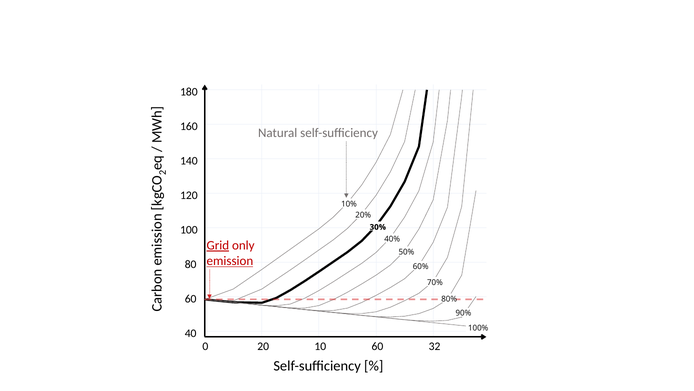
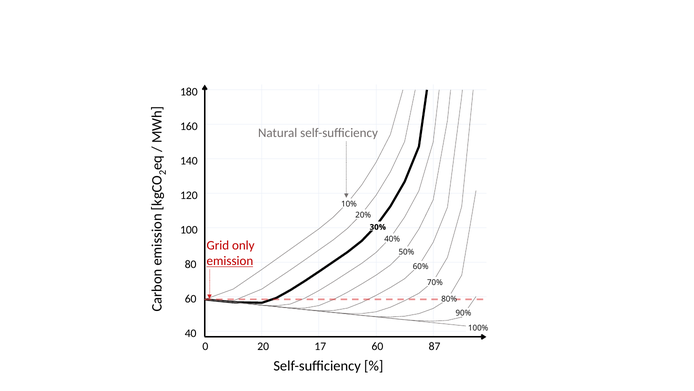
Grid underline: present -> none (218, 245)
10: 10 -> 17 (320, 346)
32: 32 -> 87 (435, 346)
